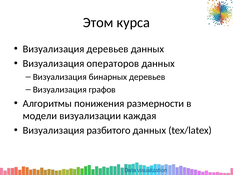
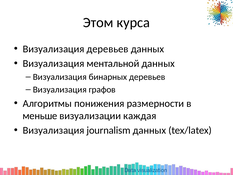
операторов: операторов -> ментальной (113, 63)
модели: модели -> меньше (40, 116)
разбитого: разбитого -> journalism (109, 130)
